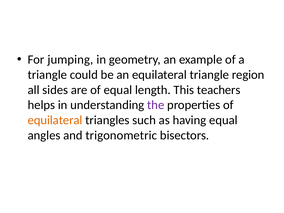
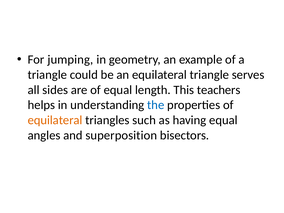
region: region -> serves (248, 75)
the colour: purple -> blue (156, 105)
trigonometric: trigonometric -> superposition (121, 135)
